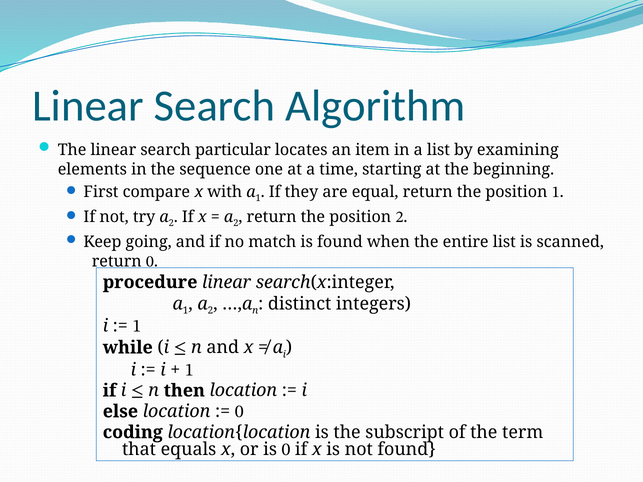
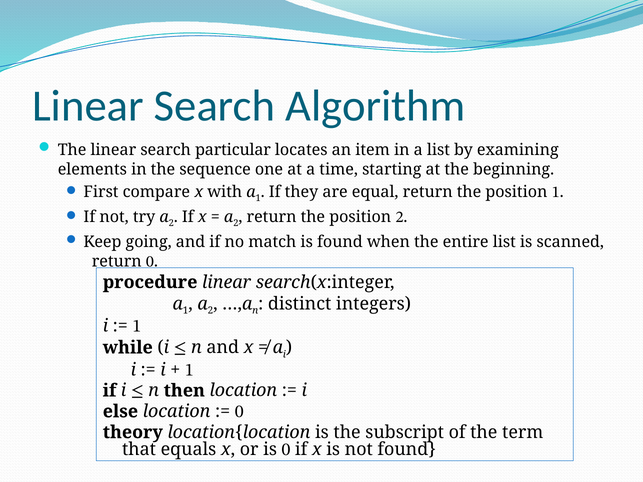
coding: coding -> theory (133, 432)
